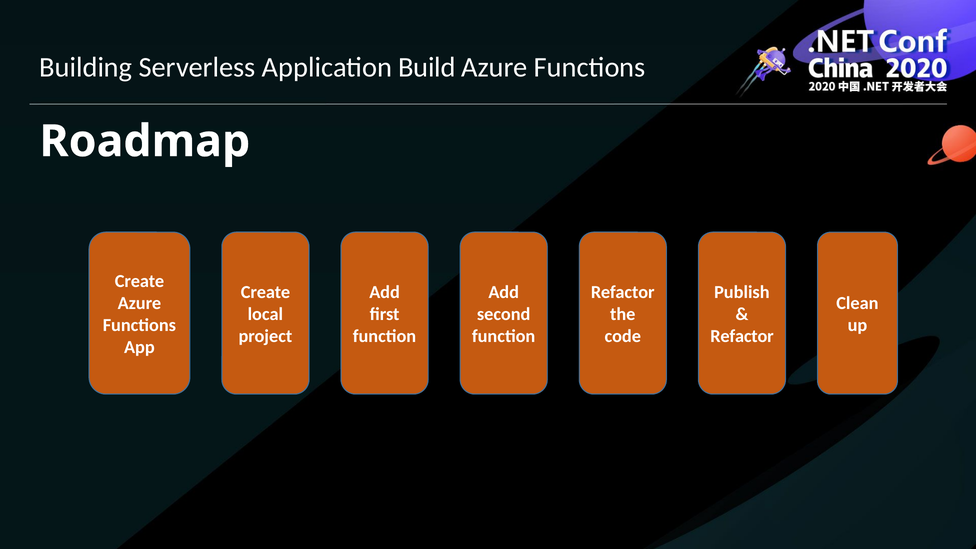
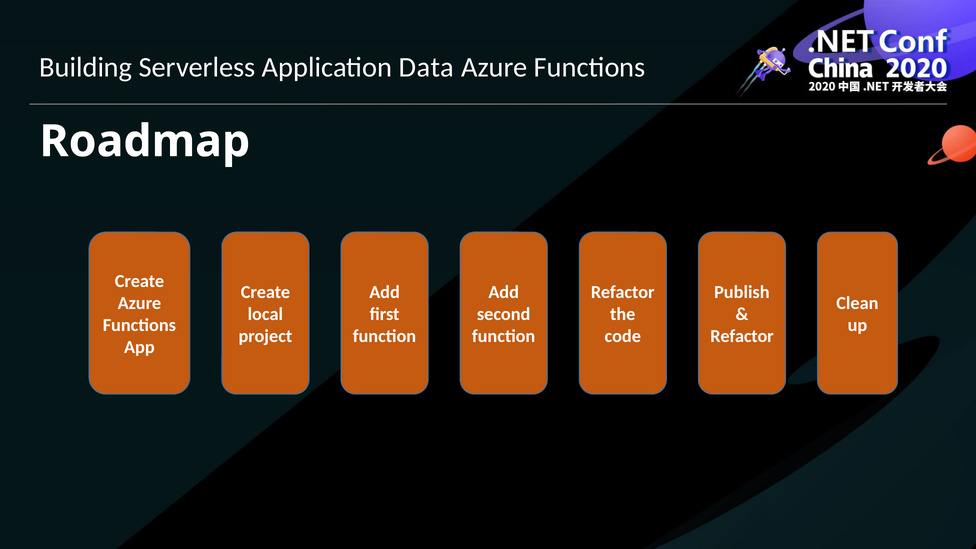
Build: Build -> Data (427, 67)
